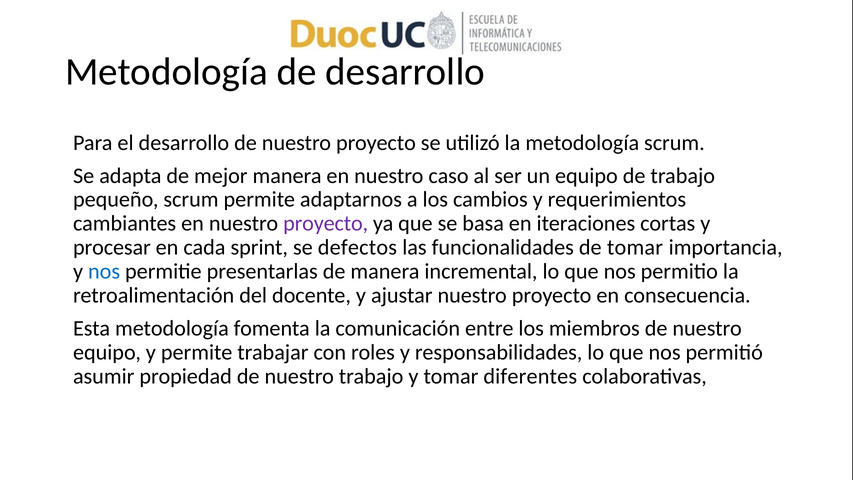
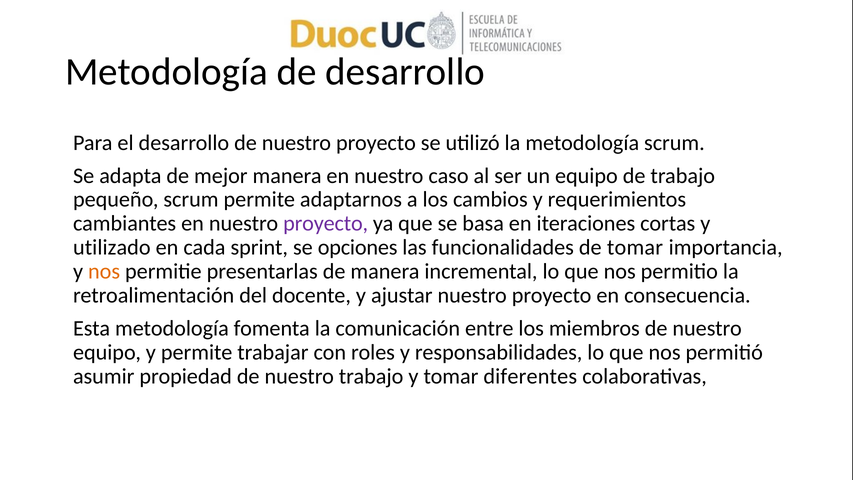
procesar: procesar -> utilizado (112, 247)
defectos: defectos -> opciones (358, 247)
nos colour: blue -> orange (104, 271)
